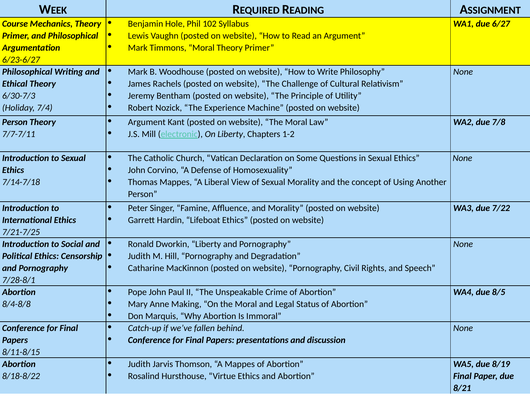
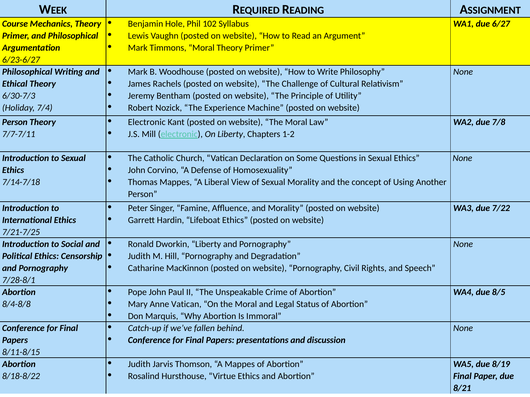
Argument: Argument -> Electronic (147, 122)
Anne Making: Making -> Vatican (186, 305)
